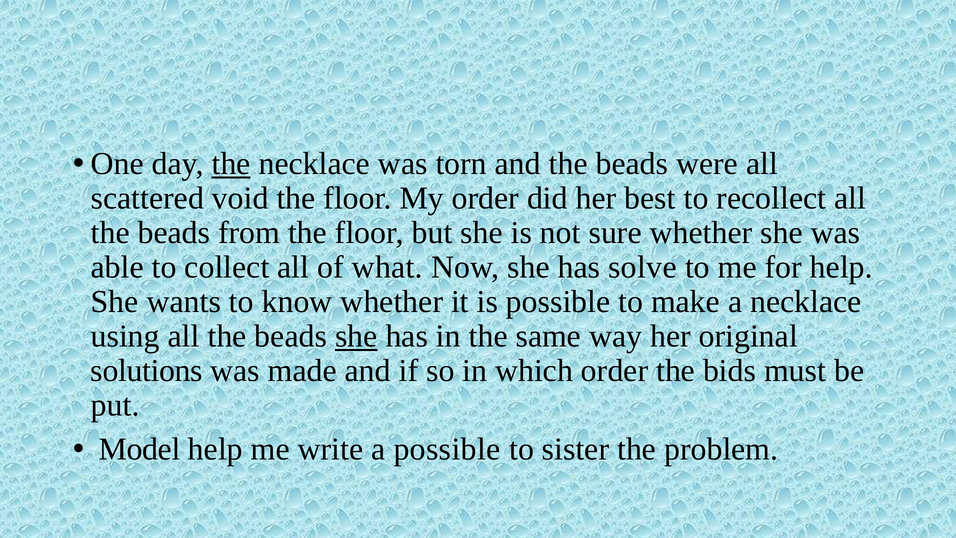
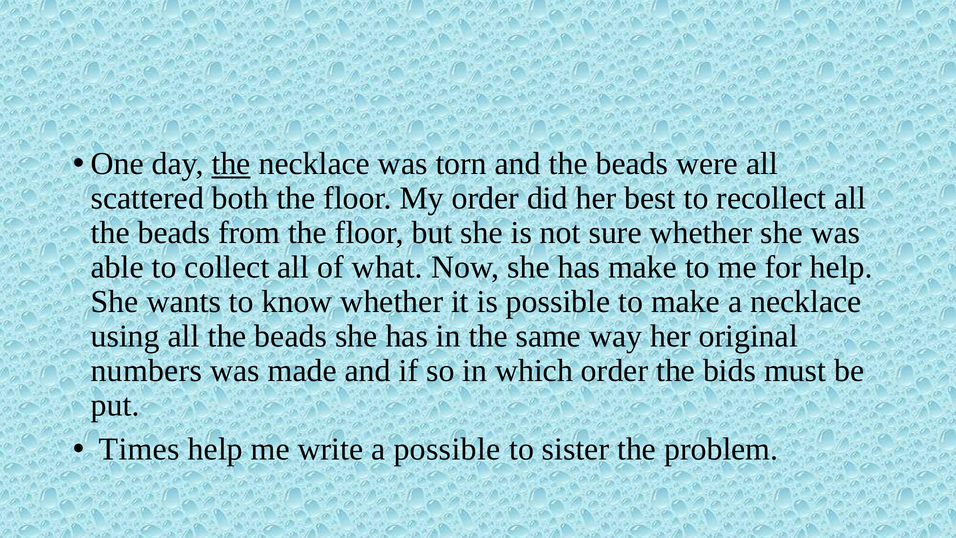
void: void -> both (240, 198)
has solve: solve -> make (643, 267)
she underline: present -> none (356, 336)
solutions: solutions -> numbers (146, 370)
Model: Model -> Times (139, 449)
